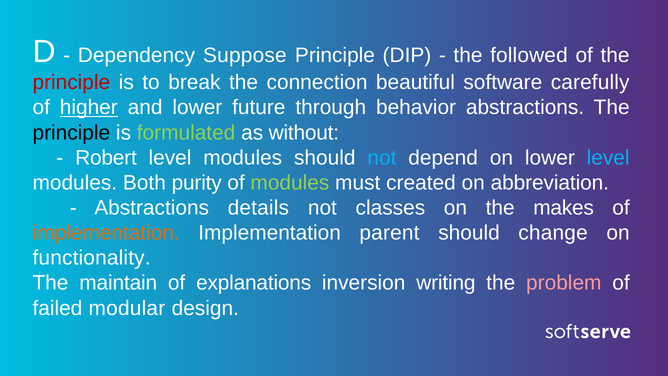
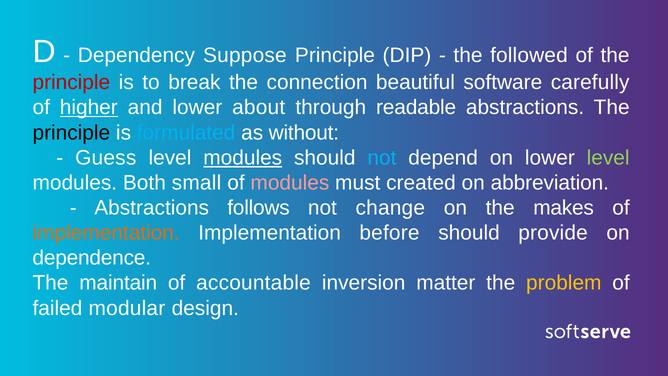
future: future -> about (259, 108)
behavior: behavior -> readable (416, 108)
formulated colour: light green -> light blue (186, 133)
Robert: Robert -> Guess (106, 158)
modules underline: none -> present (243, 158)
level colour: light blue -> light green (608, 158)
purity: purity -> small (196, 183)
modules colour: light green -> pink (290, 183)
details: details -> follows (259, 208)
classes: classes -> change (390, 208)
parent: parent -> before (389, 233)
change: change -> provide (553, 233)
functionality: functionality -> dependence (92, 258)
explanations: explanations -> accountable (253, 283)
writing: writing -> matter (446, 283)
problem colour: pink -> yellow (564, 283)
